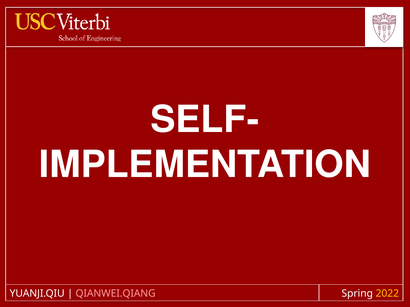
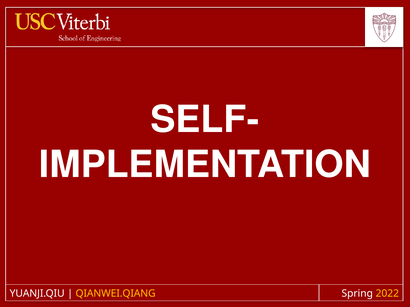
QIANWEI.QIANG colour: pink -> yellow (116, 294)
